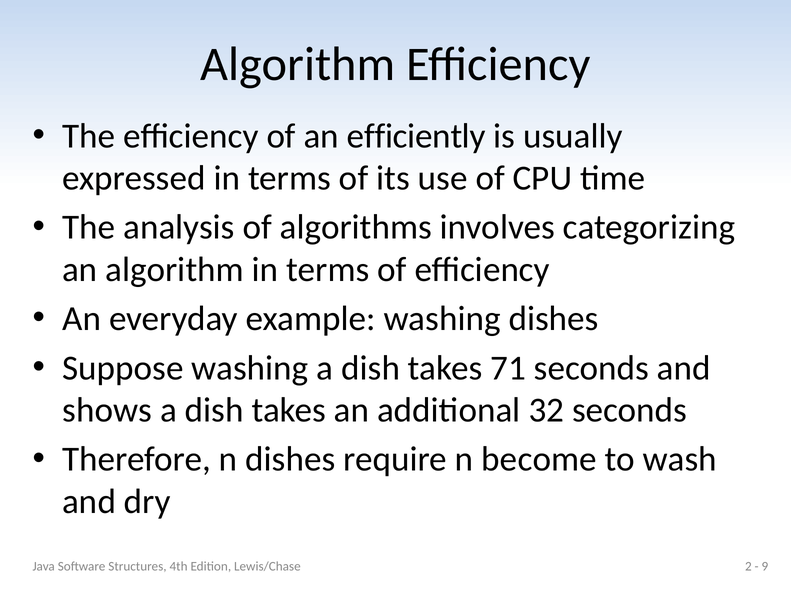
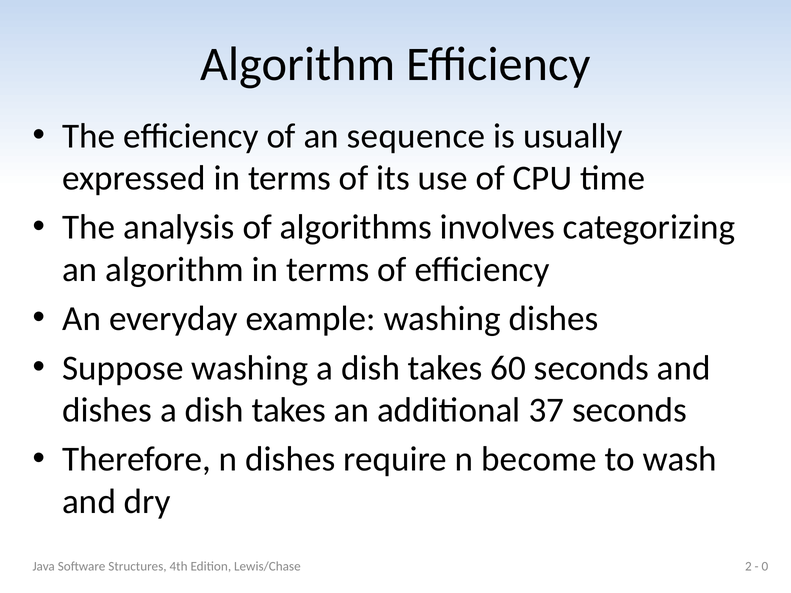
efficiently: efficiently -> sequence (416, 136)
71: 71 -> 60 (508, 368)
shows: shows -> dishes (107, 410)
32: 32 -> 37 (546, 410)
9: 9 -> 0 (765, 566)
